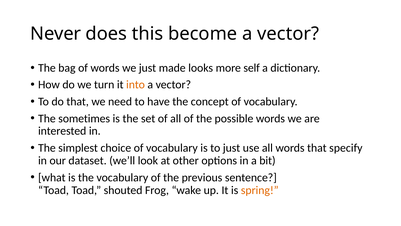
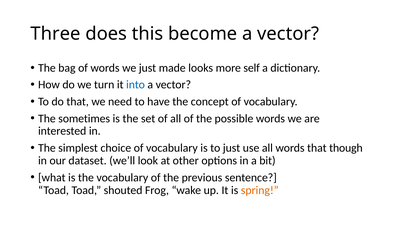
Never: Never -> Three (56, 34)
into colour: orange -> blue (136, 85)
specify: specify -> though (346, 148)
